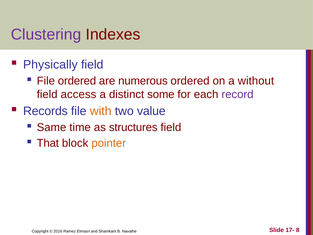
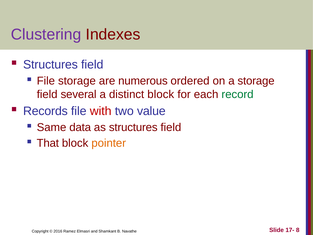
Physically: Physically -> Structures (50, 64)
File ordered: ordered -> storage (77, 81)
a without: without -> storage (256, 81)
access: access -> several (79, 94)
distinct some: some -> block (161, 94)
record colour: purple -> green (238, 94)
with colour: orange -> red (101, 111)
time: time -> data (80, 127)
